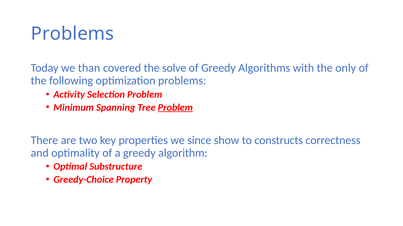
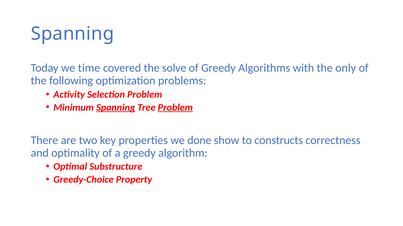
Problems: Problems -> Spanning (72, 34)
than: than -> time (89, 68)
Spanning underline: none -> present (116, 108)
since: since -> done (199, 141)
